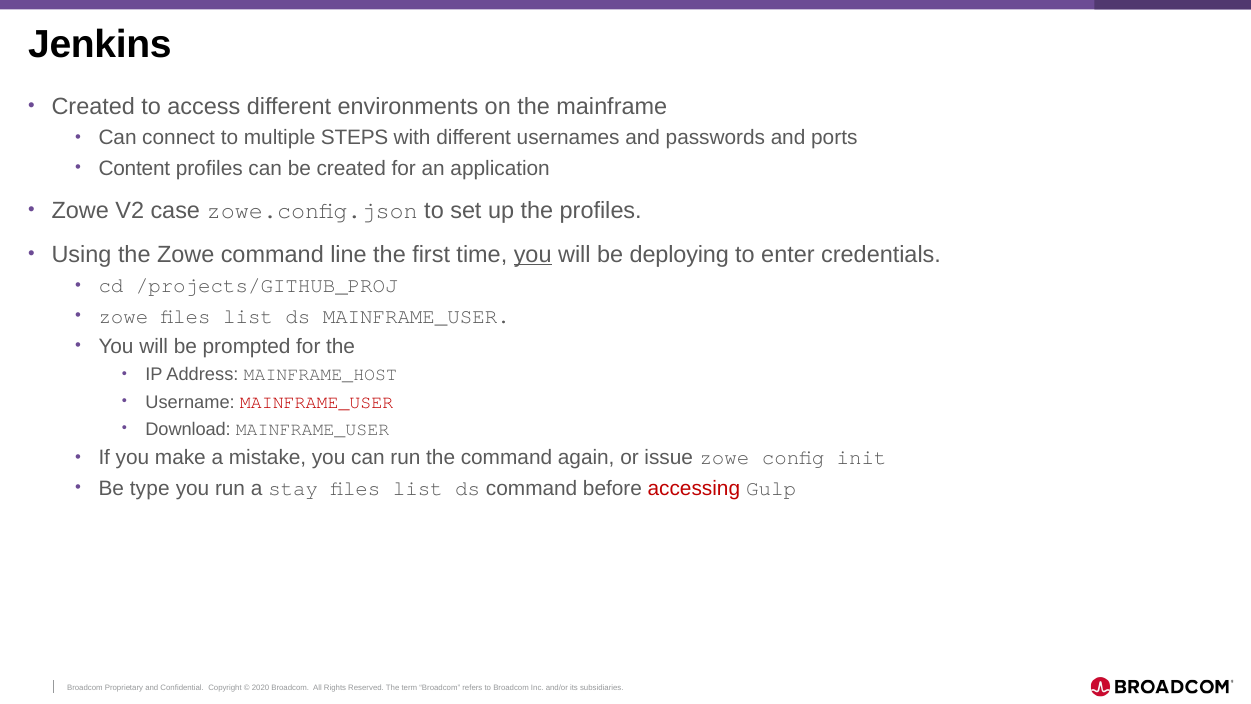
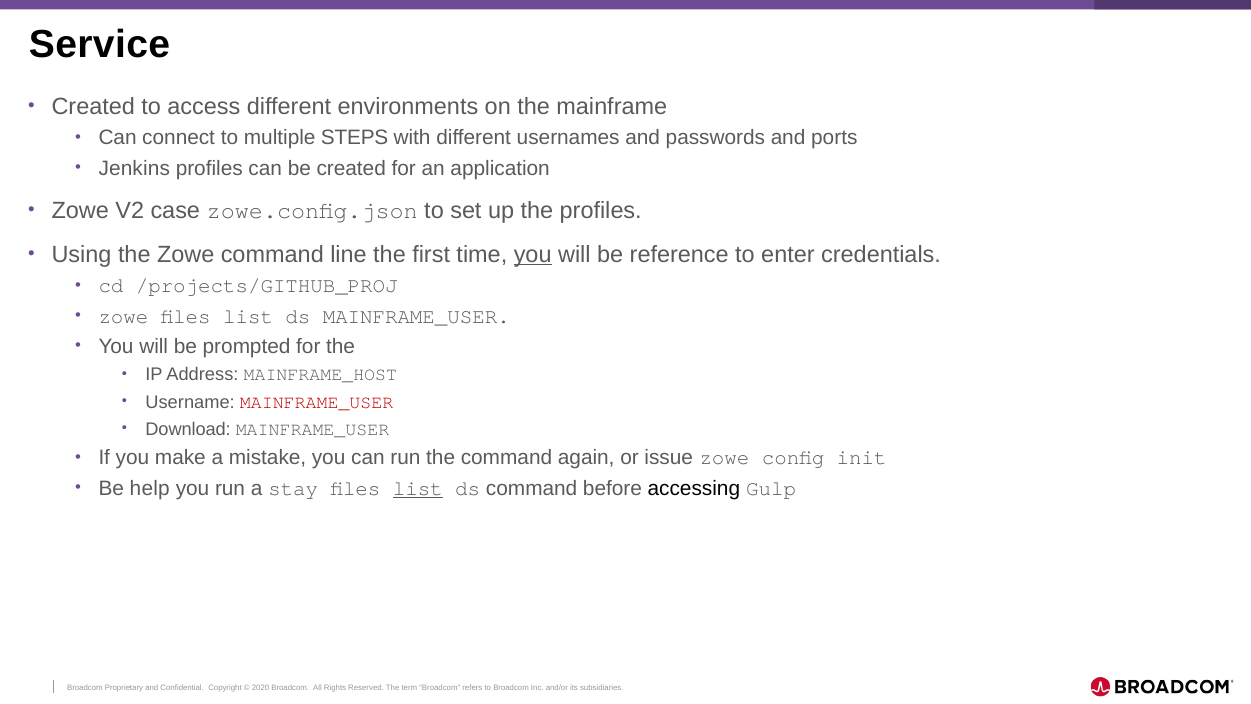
Jenkins: Jenkins -> Service (100, 44)
Content: Content -> Jenkins (134, 168)
deploying: deploying -> reference (679, 254)
type: type -> help (150, 488)
list underline: none -> present (418, 488)
accessing colour: red -> black (694, 488)
